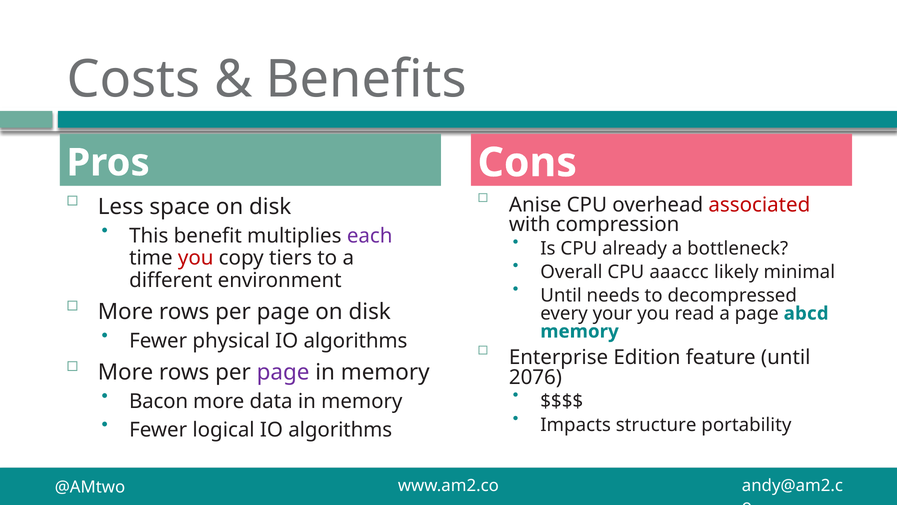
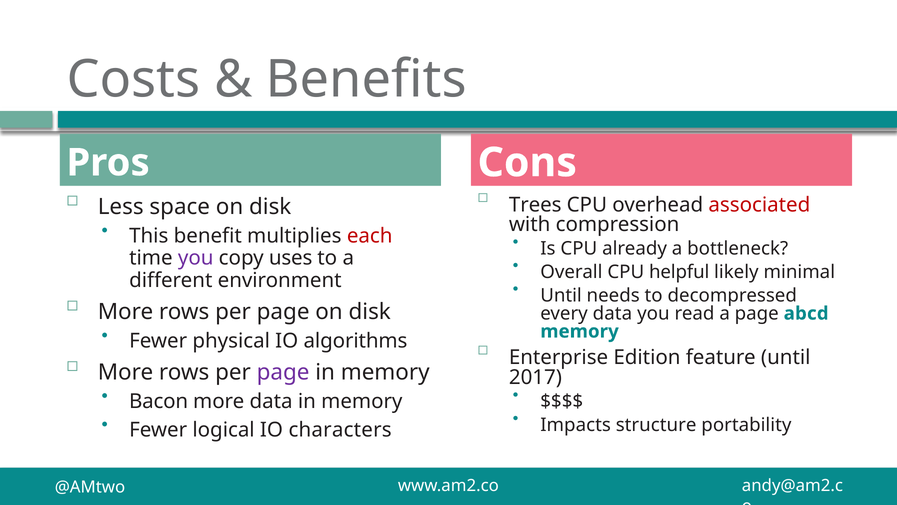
Anise: Anise -> Trees (535, 205)
each colour: purple -> red (370, 236)
you colour: red -> purple (196, 258)
tiers: tiers -> uses (291, 258)
aaaccc: aaaccc -> helpful (679, 272)
every your: your -> data (612, 313)
2076: 2076 -> 2017 (535, 377)
logical IO algorithms: algorithms -> characters (340, 429)
